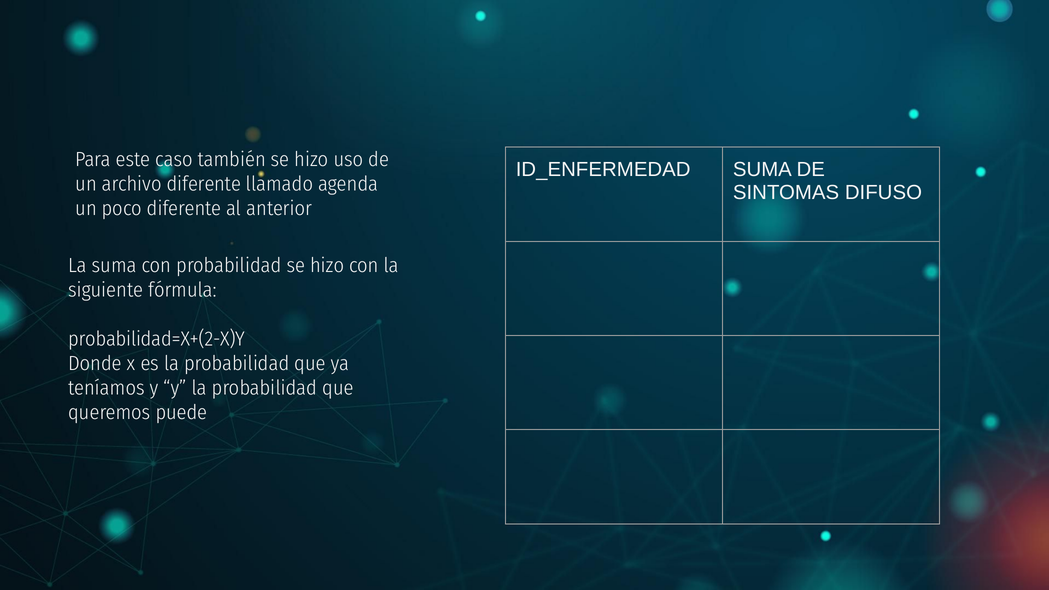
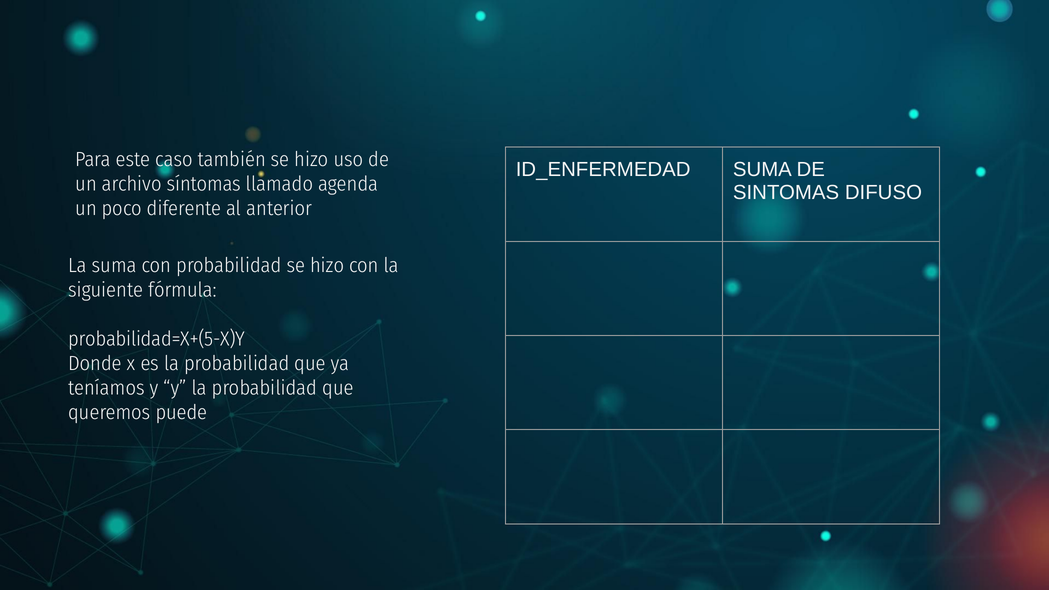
archivo diferente: diferente -> síntomas (204, 184)
probabilidad=X+(2-X)Y: probabilidad=X+(2-X)Y -> probabilidad=X+(5-X)Y (157, 339)
